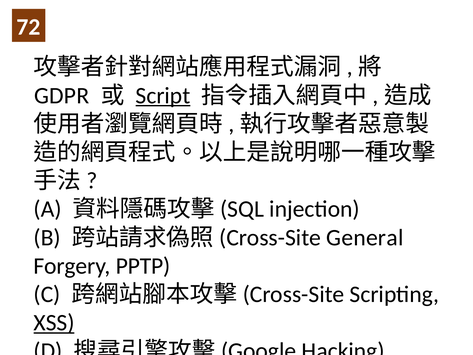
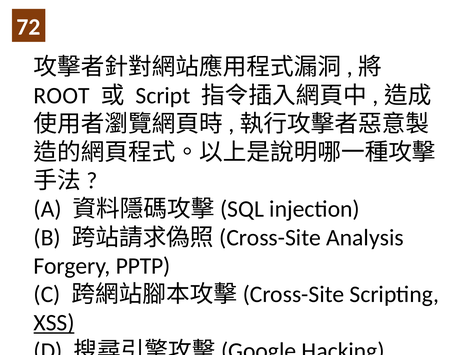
GDPR: GDPR -> ROOT (62, 96)
Script underline: present -> none (163, 96)
General: General -> Analysis (365, 237)
